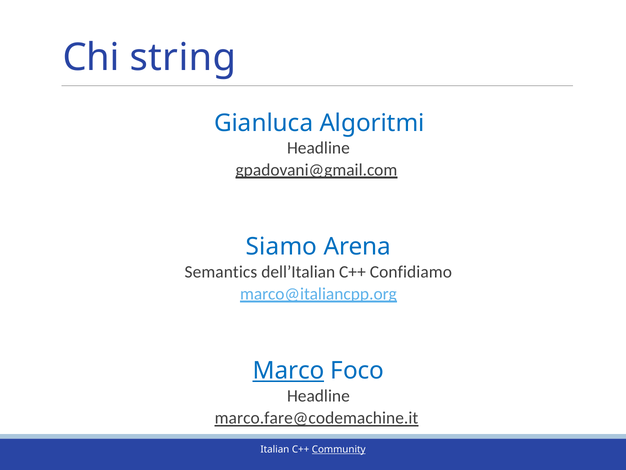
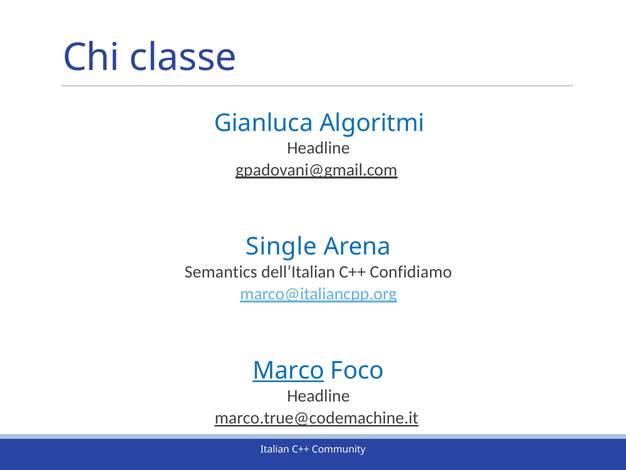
string: string -> classe (183, 57)
Siamo: Siamo -> Single (281, 246)
marco.fare@codemachine.it: marco.fare@codemachine.it -> marco.true@codemachine.it (317, 418)
Community underline: present -> none (339, 449)
